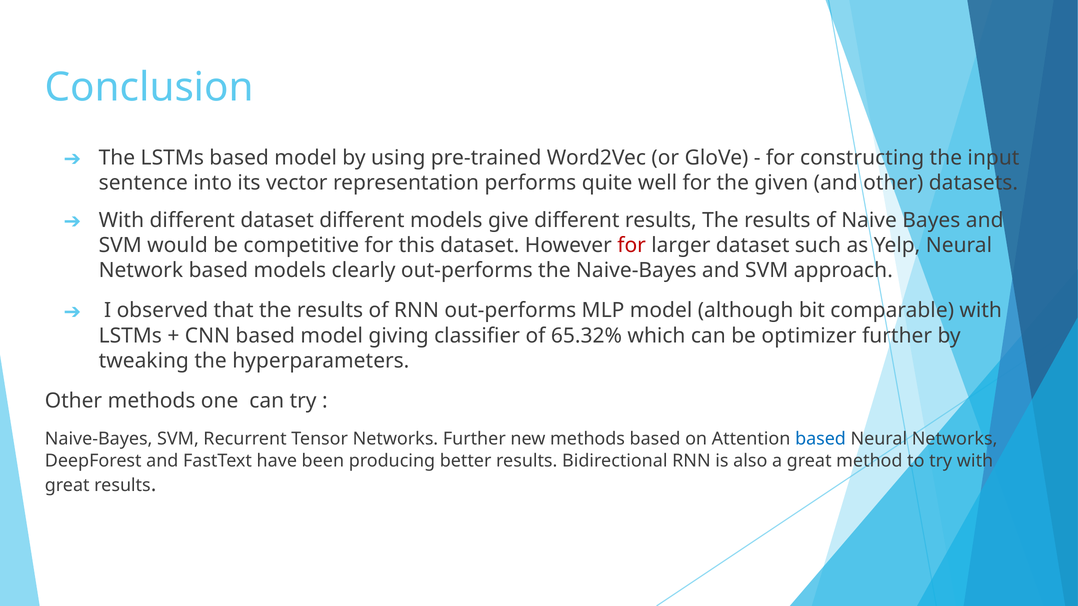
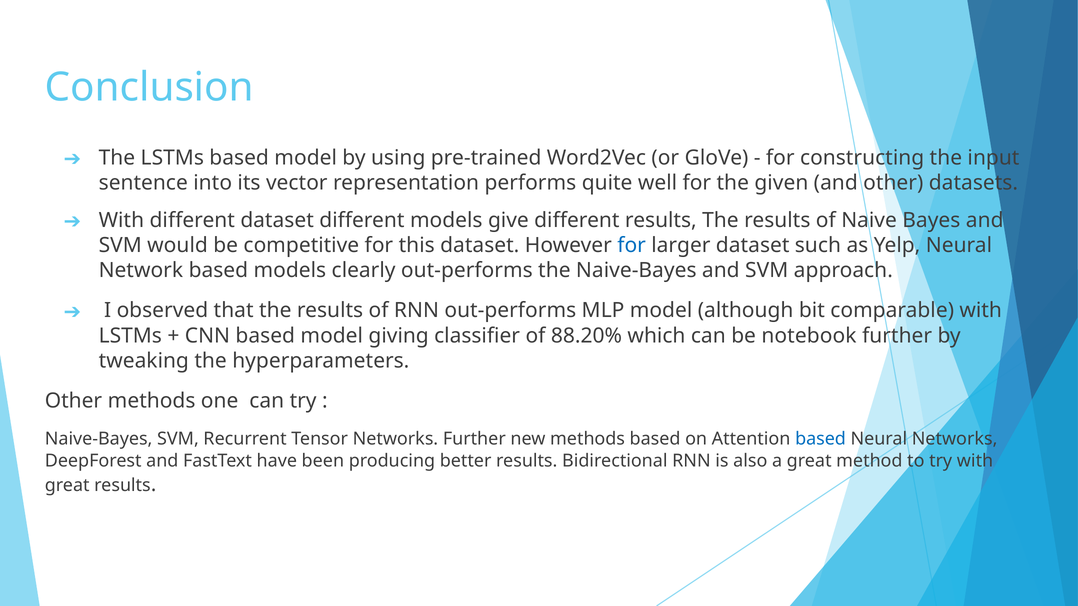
for colour: red -> blue (632, 245)
65.32%: 65.32% -> 88.20% (586, 336)
optimizer: optimizer -> notebook (809, 336)
